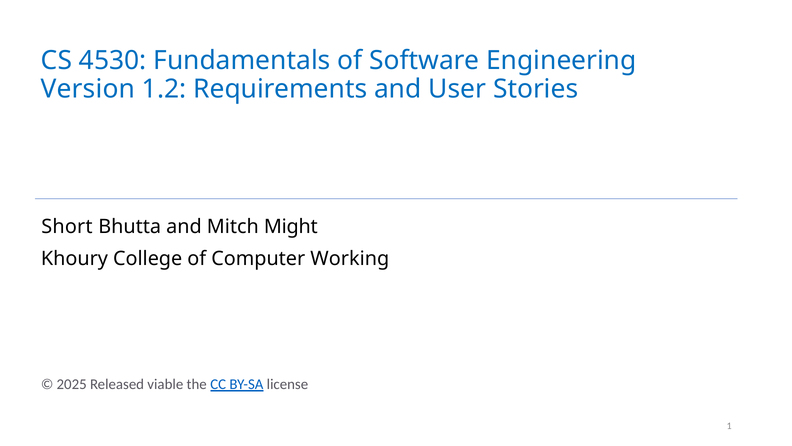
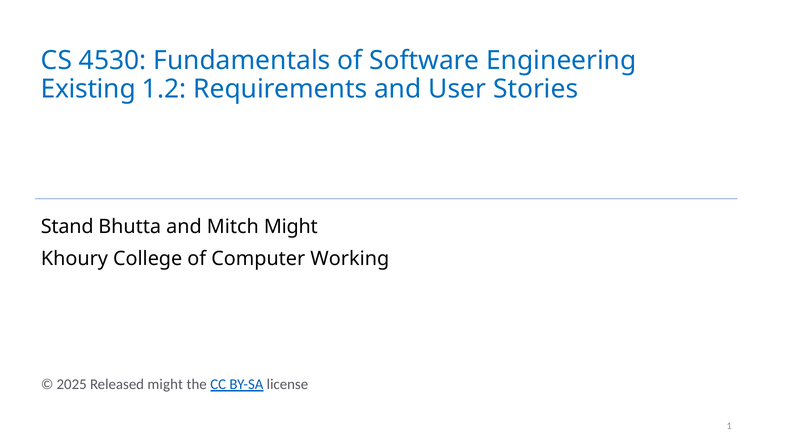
Version: Version -> Existing (88, 89)
Short: Short -> Stand (67, 227)
Released viable: viable -> might (165, 384)
